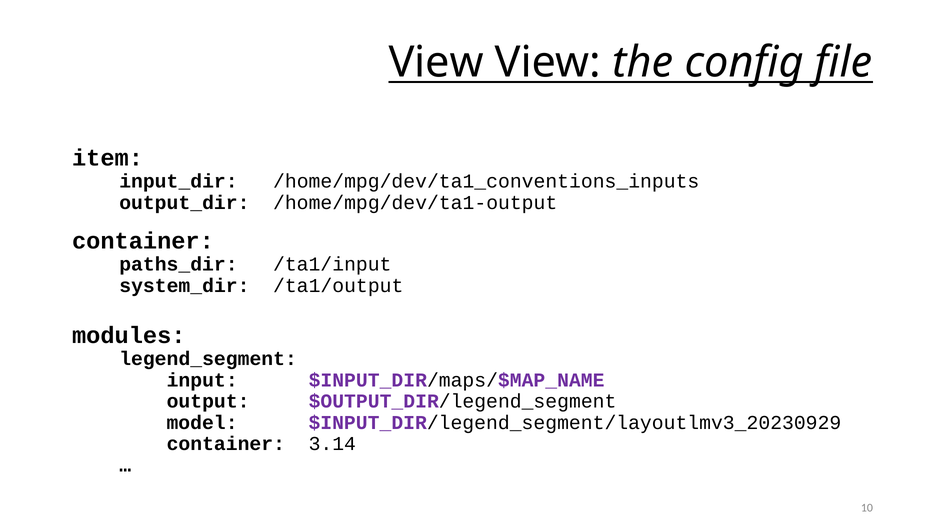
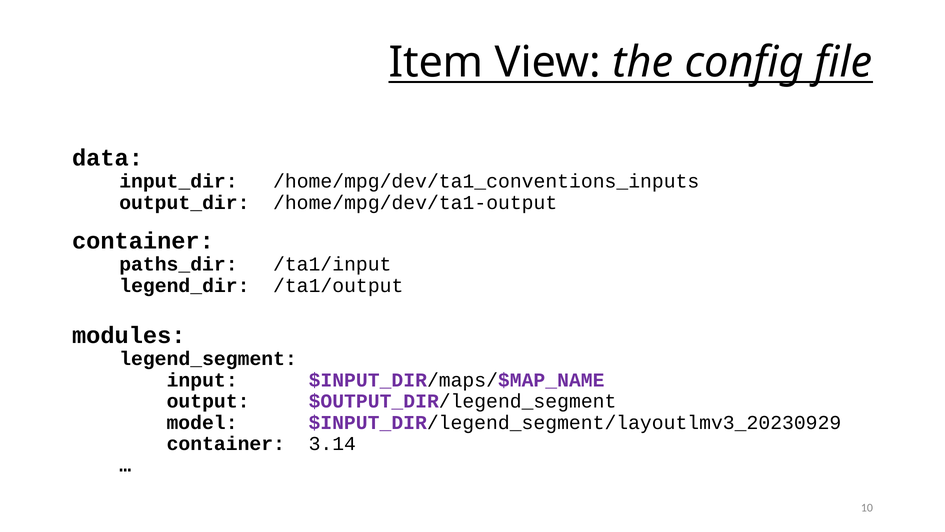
View: View -> Item (436, 62)
item: item -> data (107, 158)
system_dir: system_dir -> legend_dir (184, 285)
